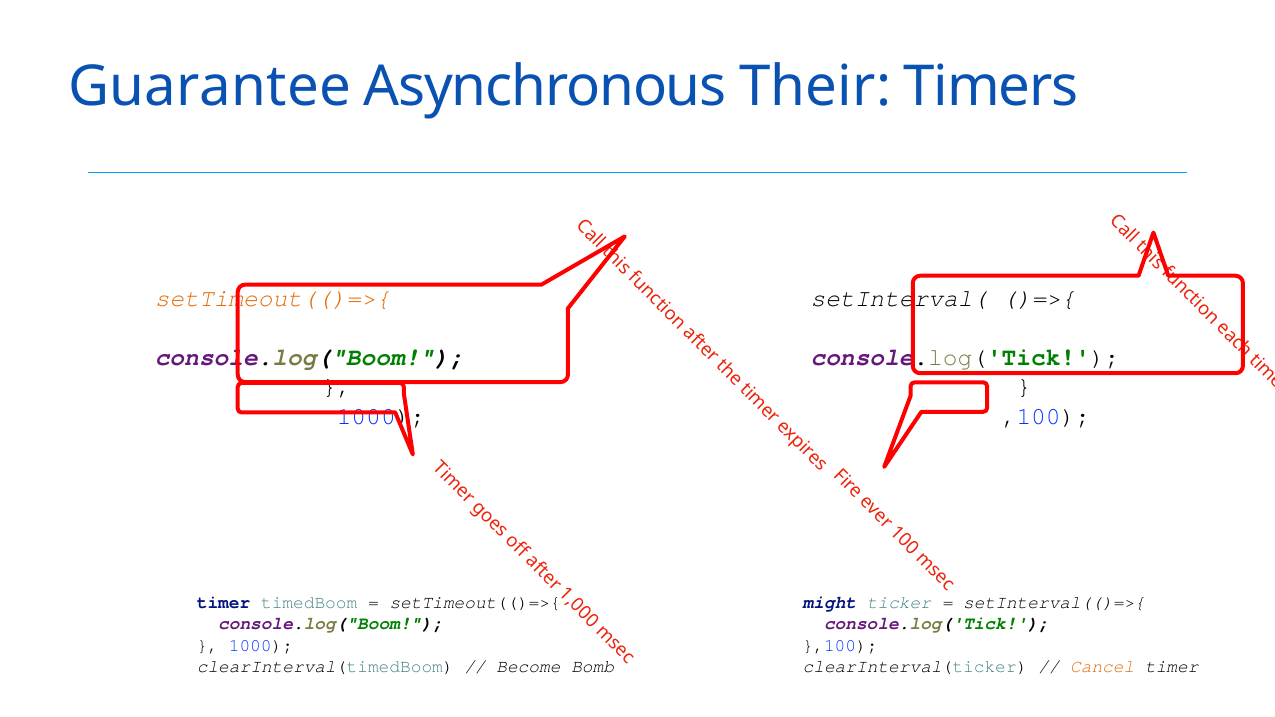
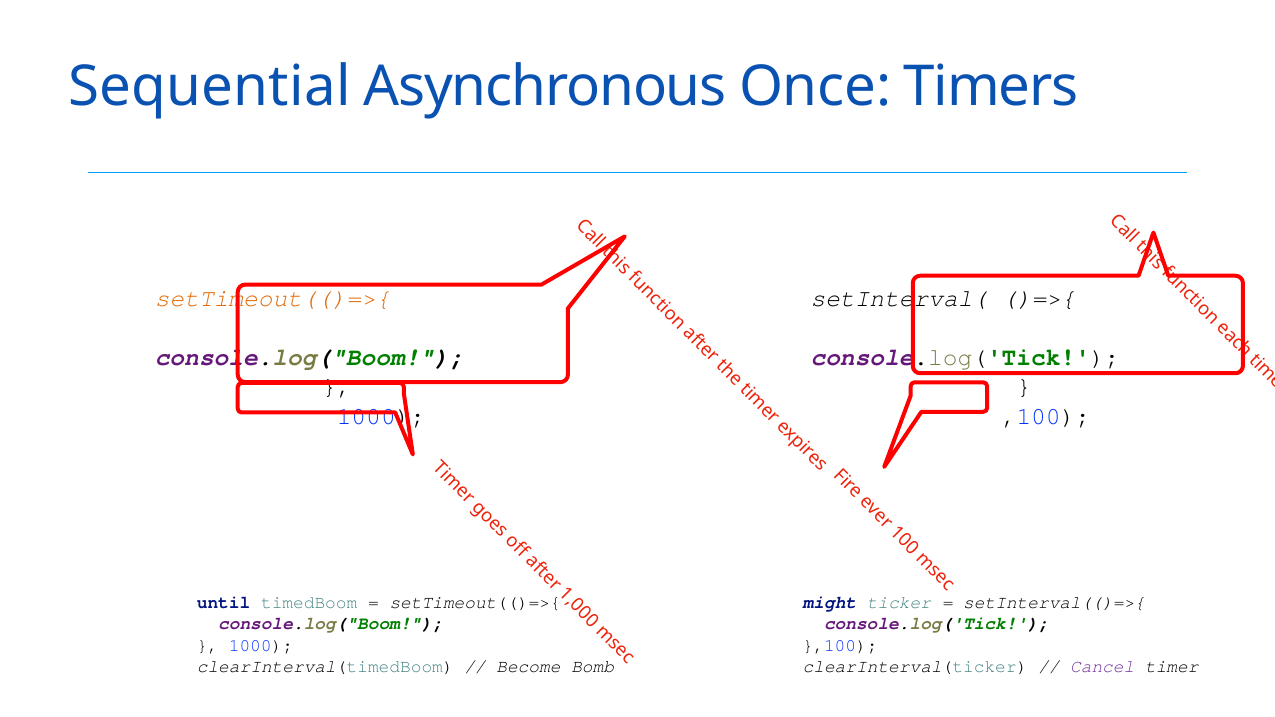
Guarantee: Guarantee -> Sequential (210, 86)
Their: Their -> Once (815, 86)
timer: timer -> until (224, 603)
Cancel colour: orange -> purple (1102, 667)
